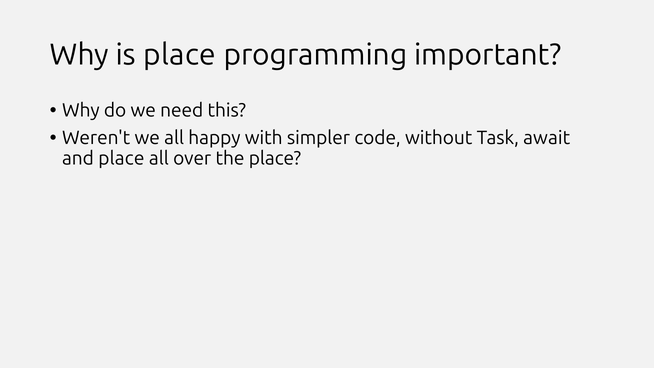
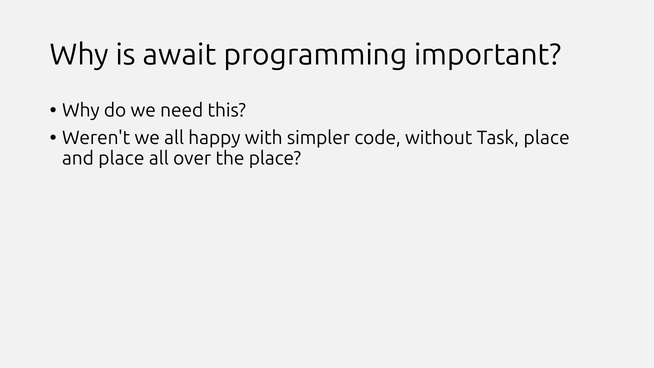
is place: place -> await (180, 55)
Task await: await -> place (547, 138)
